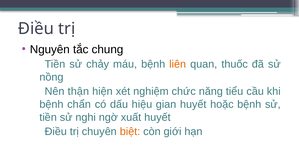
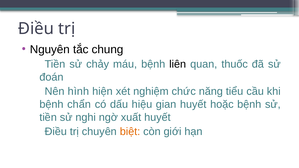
liên colour: orange -> black (178, 64)
nồng: nồng -> đoán (51, 77)
thận: thận -> hình (78, 91)
